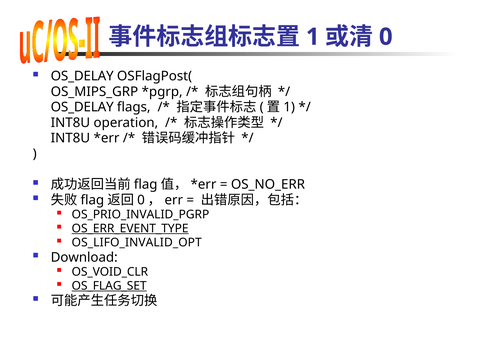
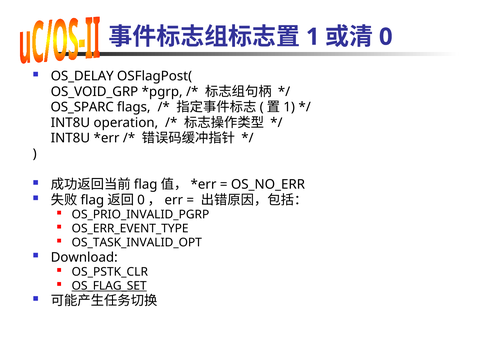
OS_MIPS_GRP: OS_MIPS_GRP -> OS_VOID_GRP (94, 92)
OS_DELAY: OS_DELAY -> OS_SPARC (82, 107)
OS_ERR_EVENT_TYPE underline: present -> none (130, 228)
OS_LIFO_INVALID_OPT: OS_LIFO_INVALID_OPT -> OS_TASK_INVALID_OPT (137, 242)
OS_VOID_CLR: OS_VOID_CLR -> OS_PSTK_CLR (110, 271)
